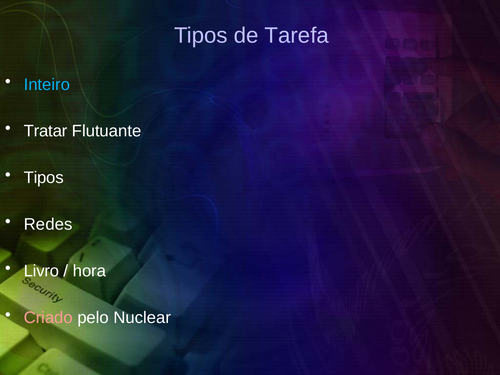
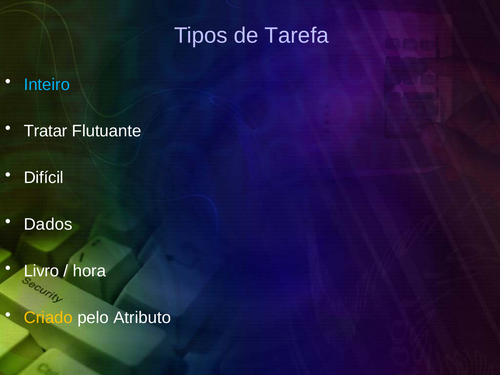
Tipos: Tipos -> Difícil (44, 178)
Redes: Redes -> Dados (48, 224)
Criado colour: pink -> yellow (48, 318)
Nuclear: Nuclear -> Atributo (142, 318)
